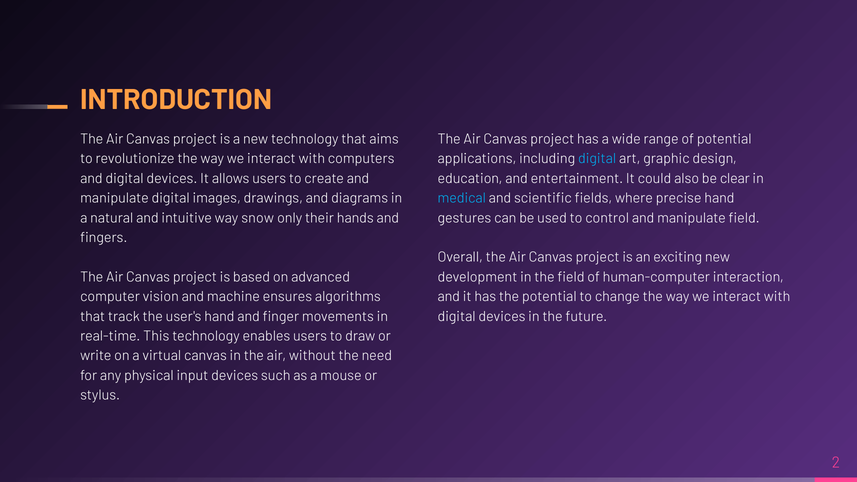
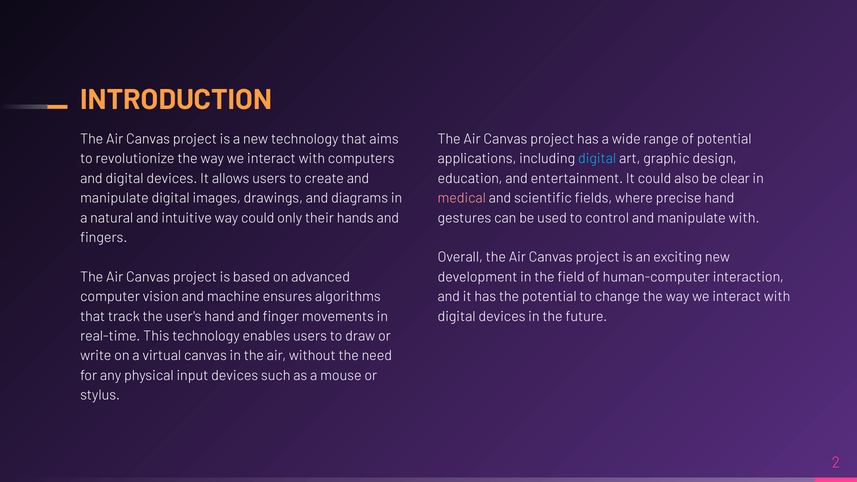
medical colour: light blue -> pink (462, 198)
way snow: snow -> could (258, 218)
manipulate field: field -> with (744, 218)
